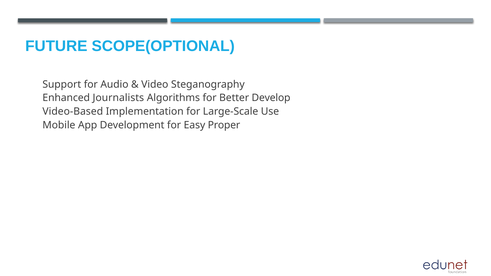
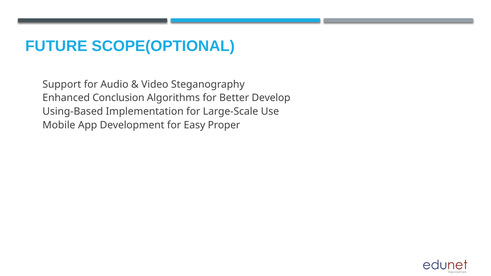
Journalists: Journalists -> Conclusion (118, 98)
Video-Based: Video-Based -> Using-Based (73, 112)
